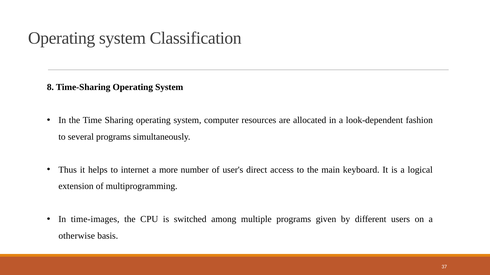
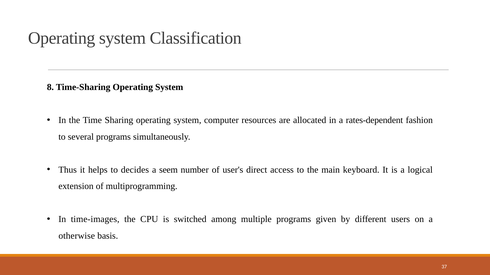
look-dependent: look-dependent -> rates-dependent (374, 120)
internet: internet -> decides (135, 170)
more: more -> seem (168, 170)
